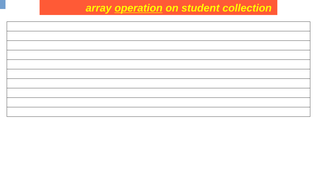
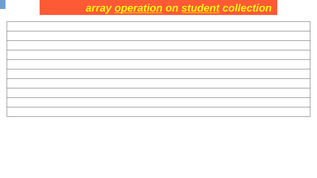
student underline: none -> present (200, 8)
